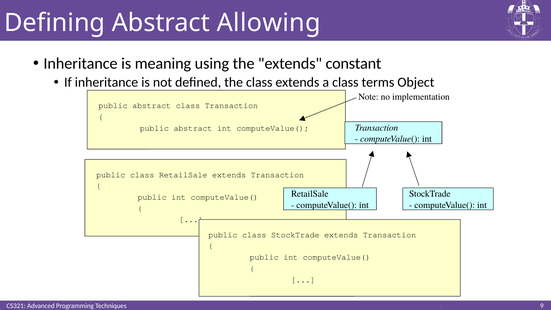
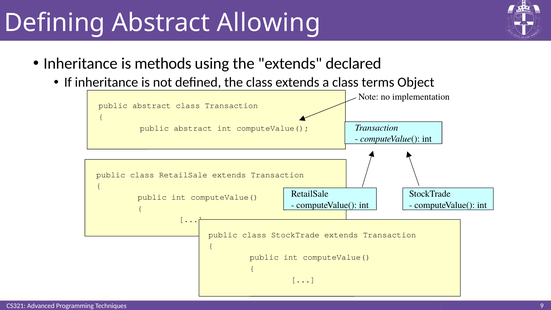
meaning: meaning -> methods (163, 63)
constant: constant -> declared (353, 63)
